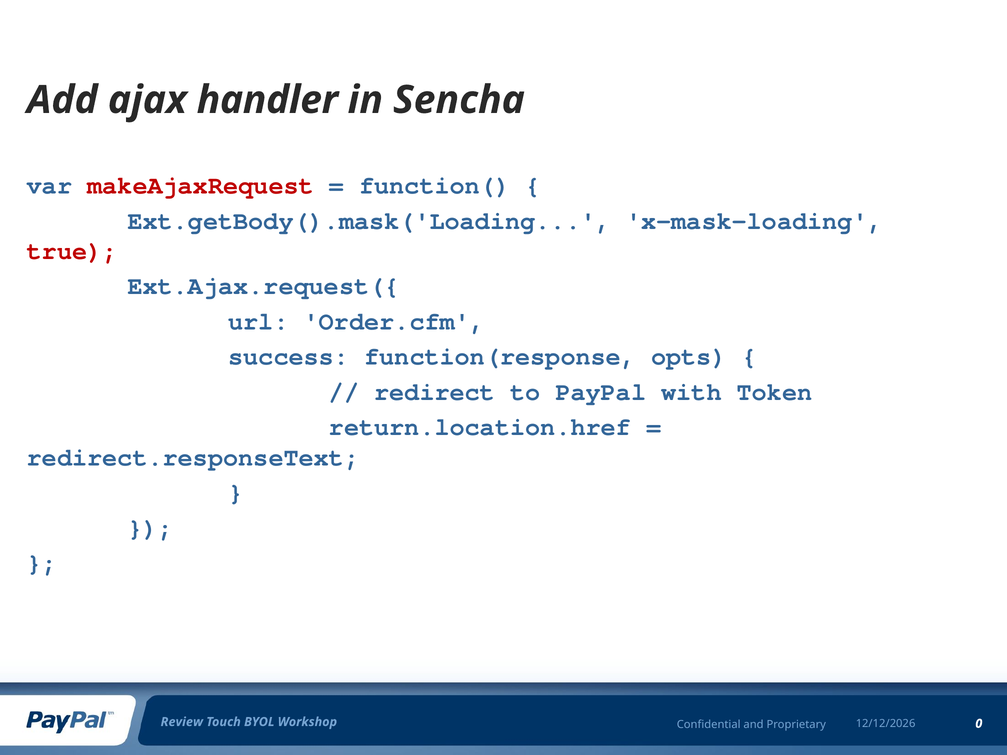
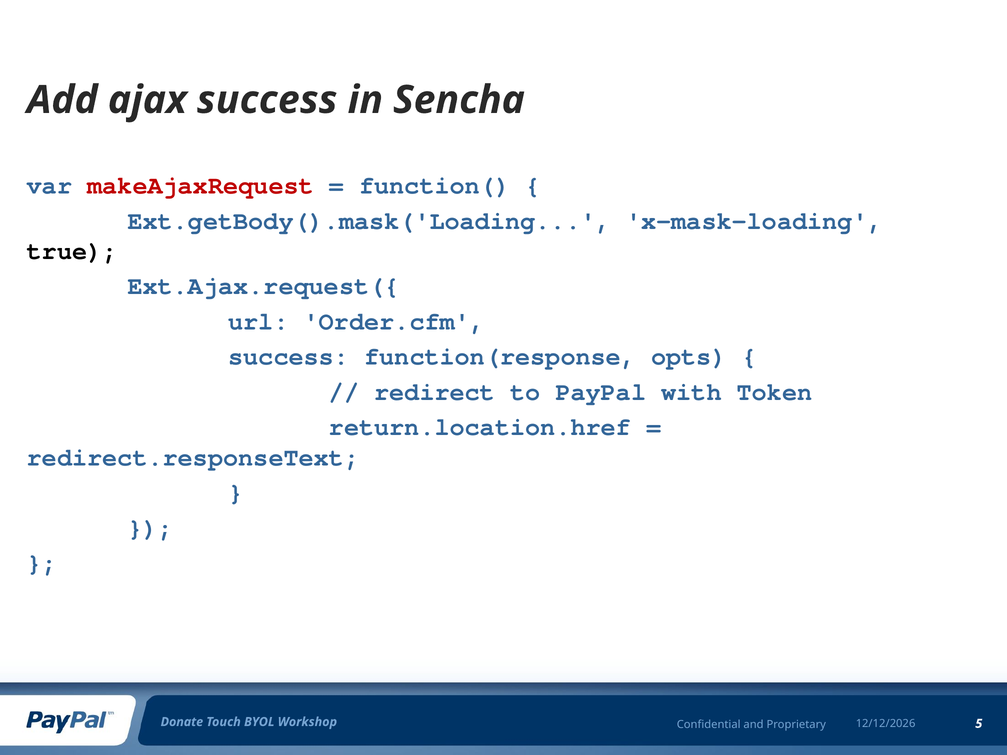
ajax handler: handler -> success (267, 100)
true colour: red -> black (72, 251)
Review: Review -> Donate (182, 722)
0: 0 -> 5 (979, 724)
